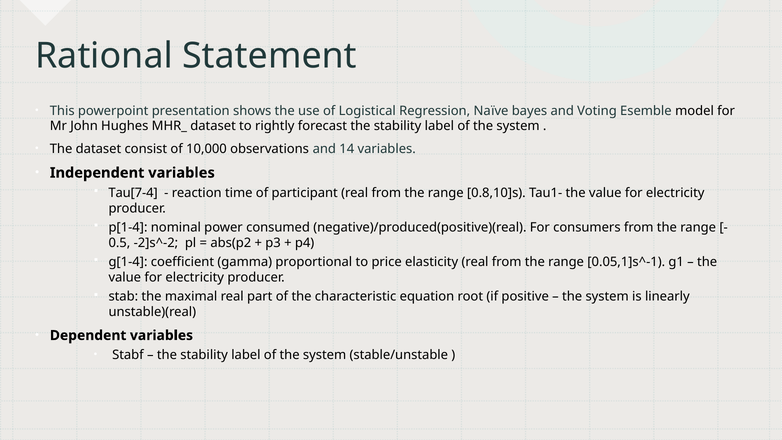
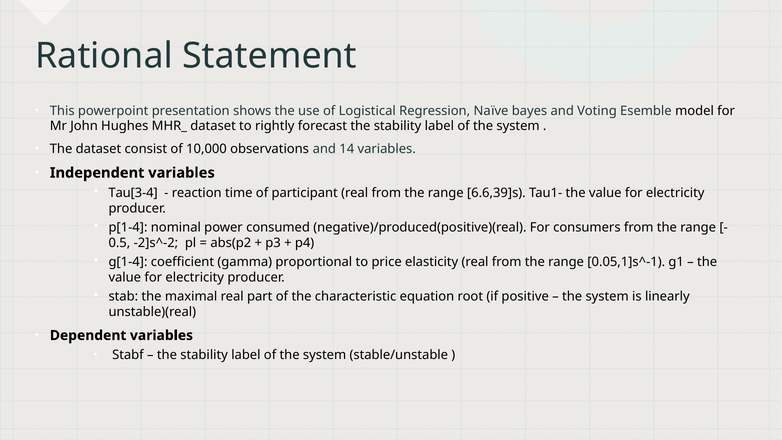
Tau[7-4: Tau[7-4 -> Tau[3-4 (133, 193)
0.8,10]s: 0.8,10]s -> 6.6,39]s (496, 193)
